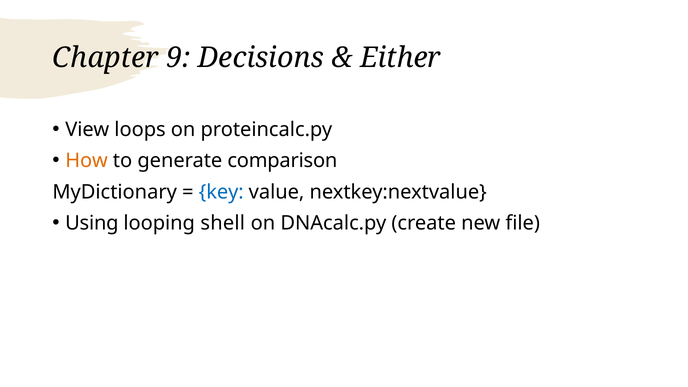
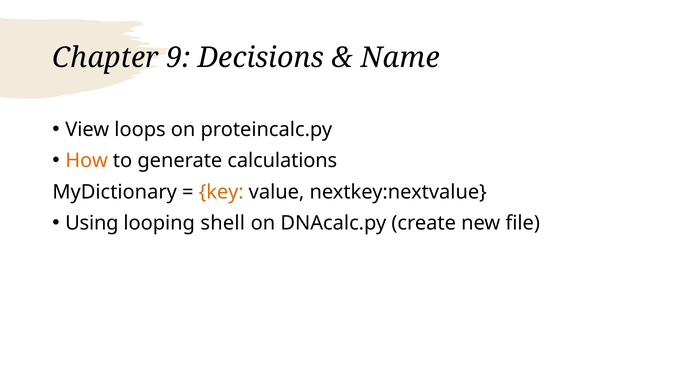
Either: Either -> Name (400, 58)
comparison: comparison -> calculations (282, 161)
key colour: blue -> orange (221, 192)
